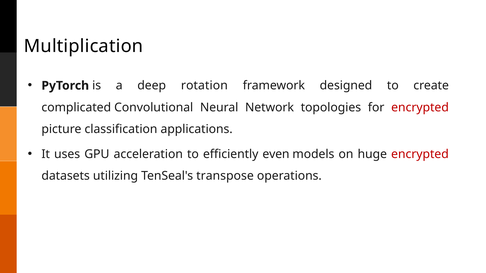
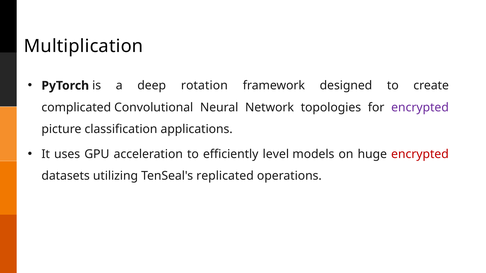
encrypted colour: red -> purple (420, 108)
even: even -> level (276, 154)
transpose: transpose -> replicated (225, 176)
